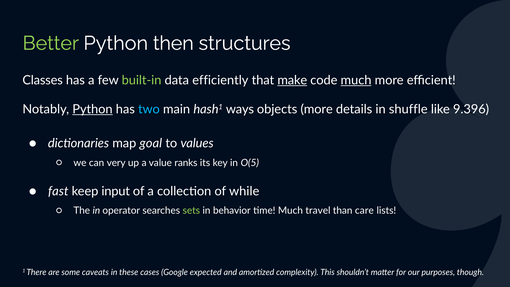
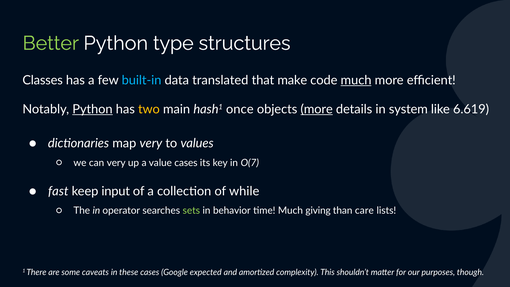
then: then -> type (173, 43)
built-in colour: light green -> light blue (142, 80)
efficiently: efficiently -> translated (220, 80)
make underline: present -> none (292, 80)
two colour: light blue -> yellow (149, 109)
ways: ways -> once (240, 109)
more underline: none -> present (317, 109)
shuffle: shuffle -> system (408, 109)
9.396: 9.396 -> 6.619 (471, 109)
map goal: goal -> very (151, 143)
value ranks: ranks -> cases (186, 163)
O(5: O(5 -> O(7 (250, 163)
travel: travel -> giving (318, 211)
